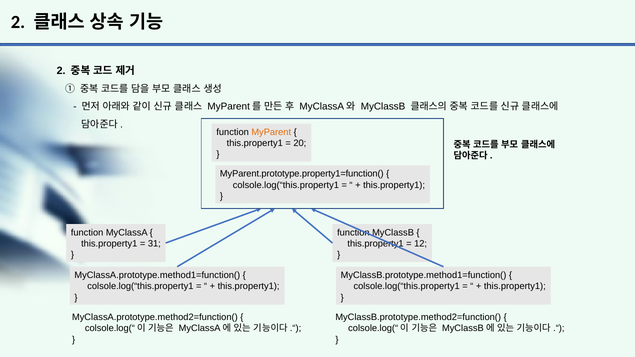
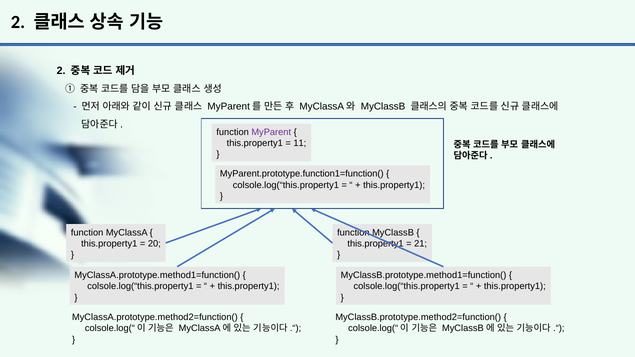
MyParent colour: orange -> purple (271, 132)
20: 20 -> 11 (300, 143)
MyParent.prototype.property1=function(: MyParent.prototype.property1=function( -> MyParent.prototype.function1=function( (302, 174)
31: 31 -> 20 (154, 244)
12: 12 -> 21 (421, 244)
